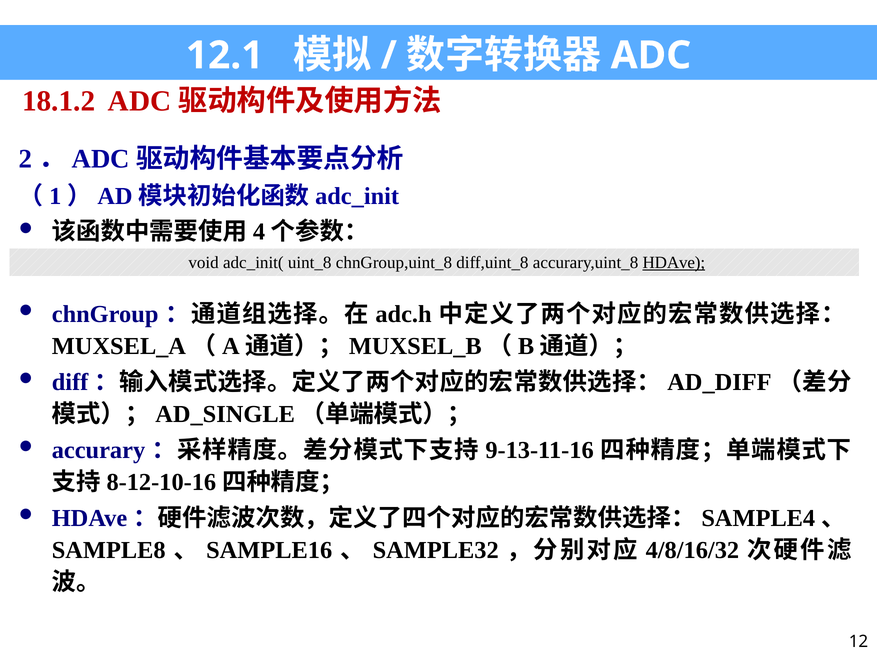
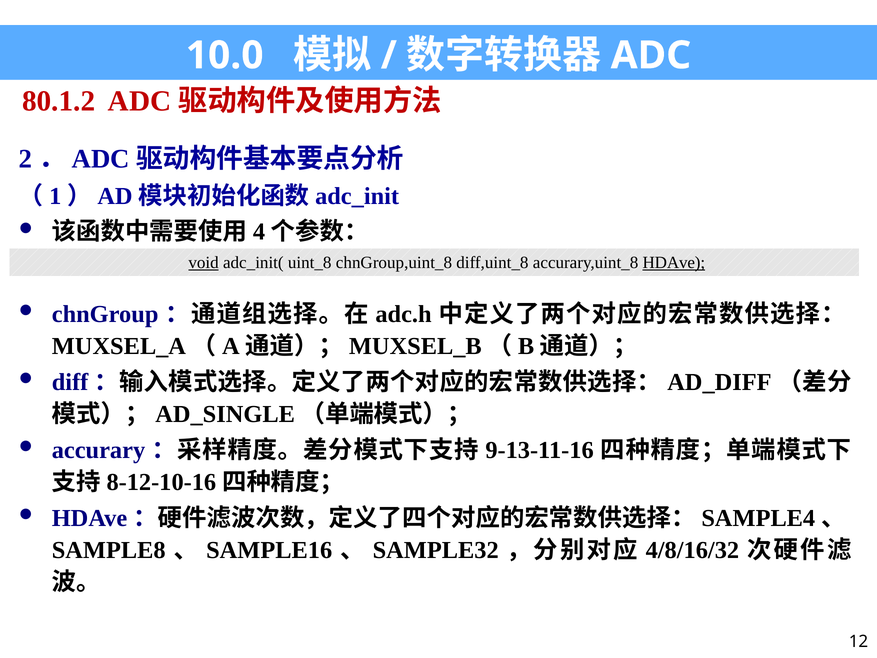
12.1: 12.1 -> 10.0 (225, 55)
18.1.2: 18.1.2 -> 80.1.2 (59, 101)
void underline: none -> present (204, 262)
